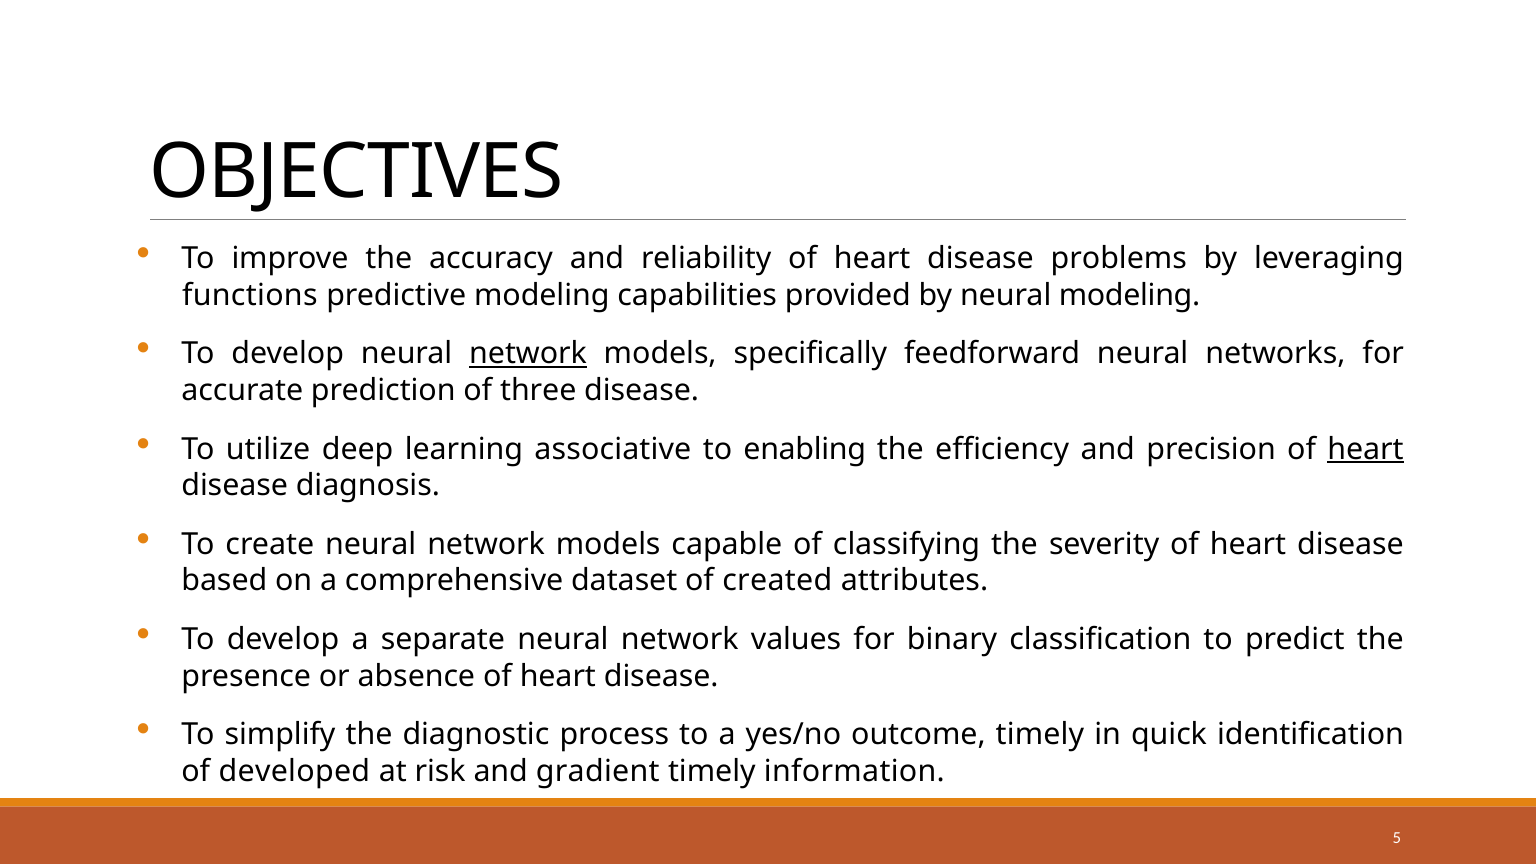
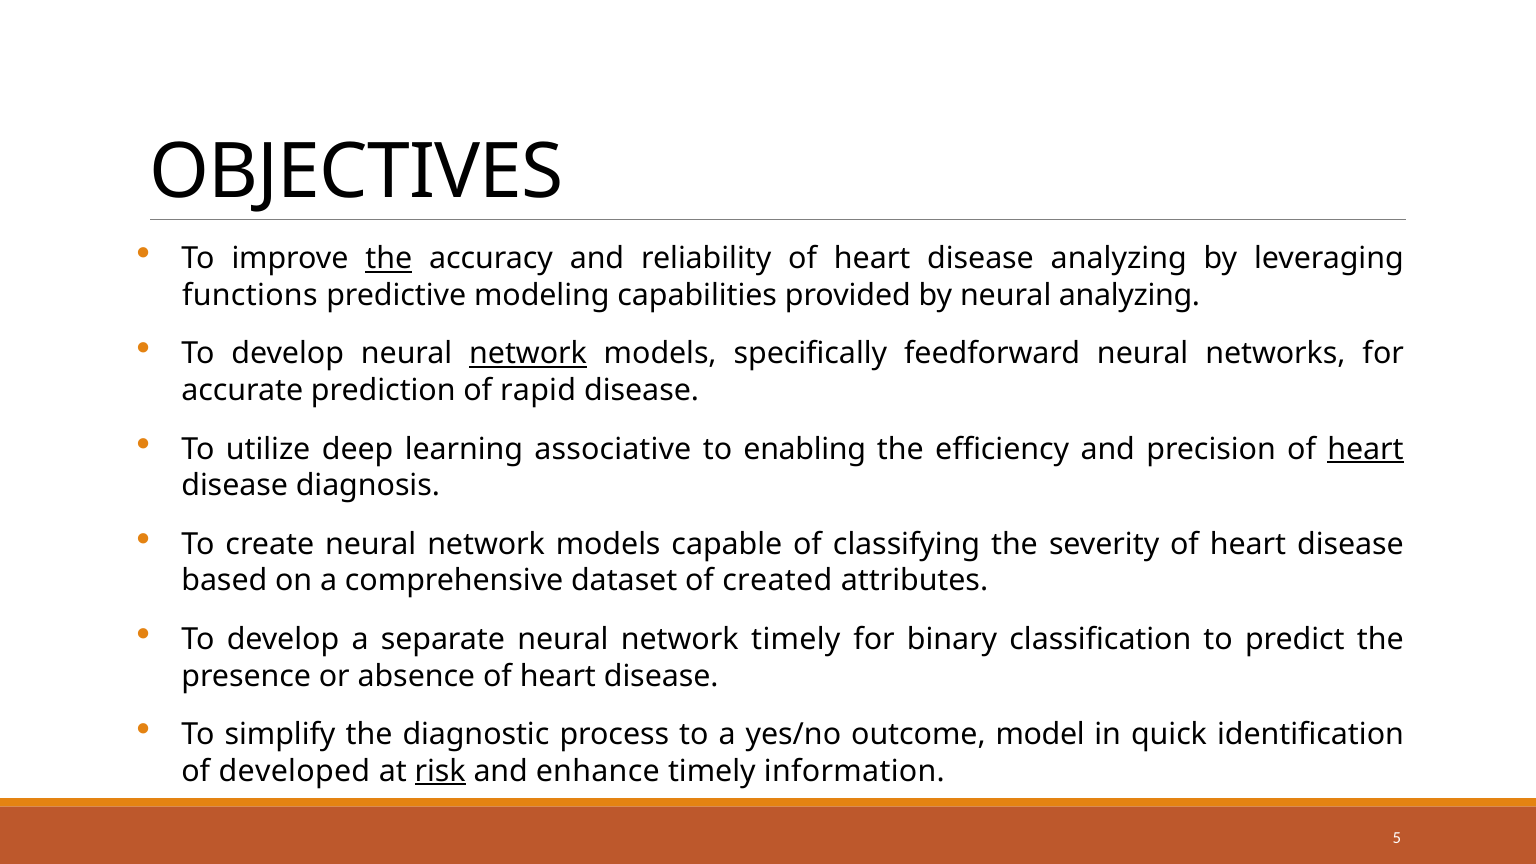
the underline: none -> present (389, 259)
disease problems: problems -> analyzing (1119, 259)
neural modeling: modeling -> analyzing (1130, 295)
three: three -> rapid (538, 390)
network values: values -> timely (796, 640)
outcome timely: timely -> model (1040, 735)
risk underline: none -> present (440, 771)
gradient: gradient -> enhance (598, 771)
